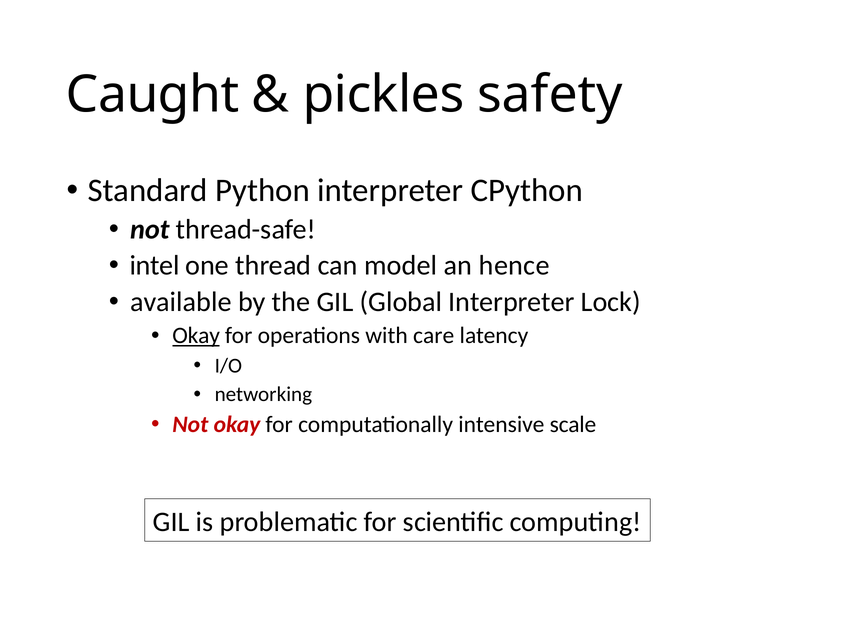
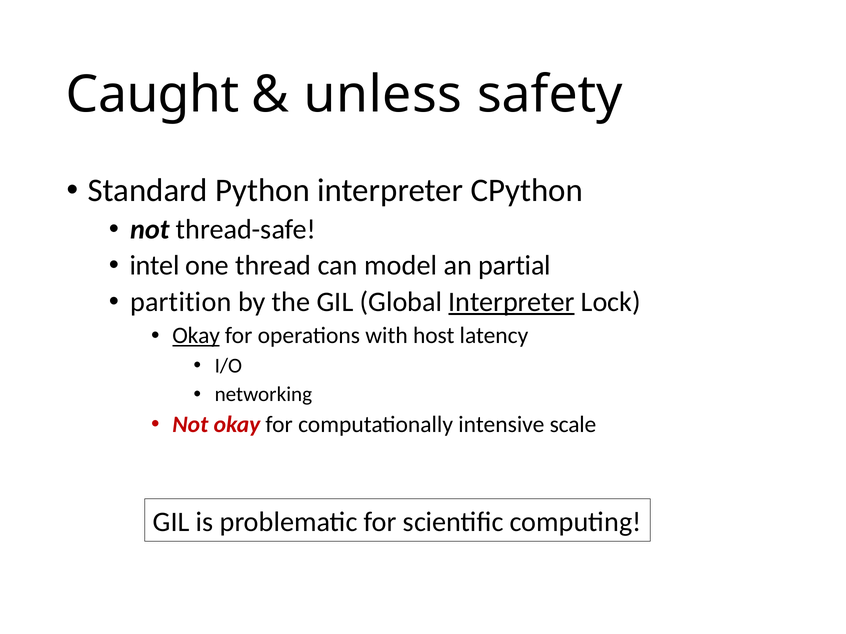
pickles: pickles -> unless (383, 95)
hence: hence -> partial (515, 266)
available: available -> partition (181, 302)
Interpreter underline: none -> present (511, 302)
care: care -> host (434, 336)
